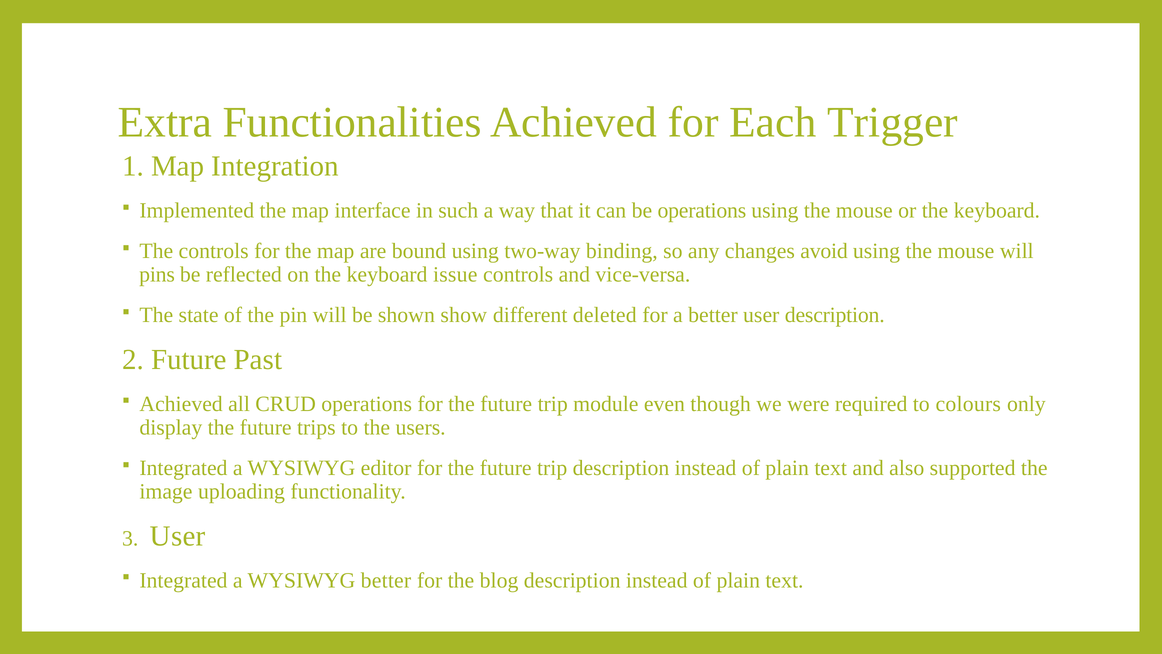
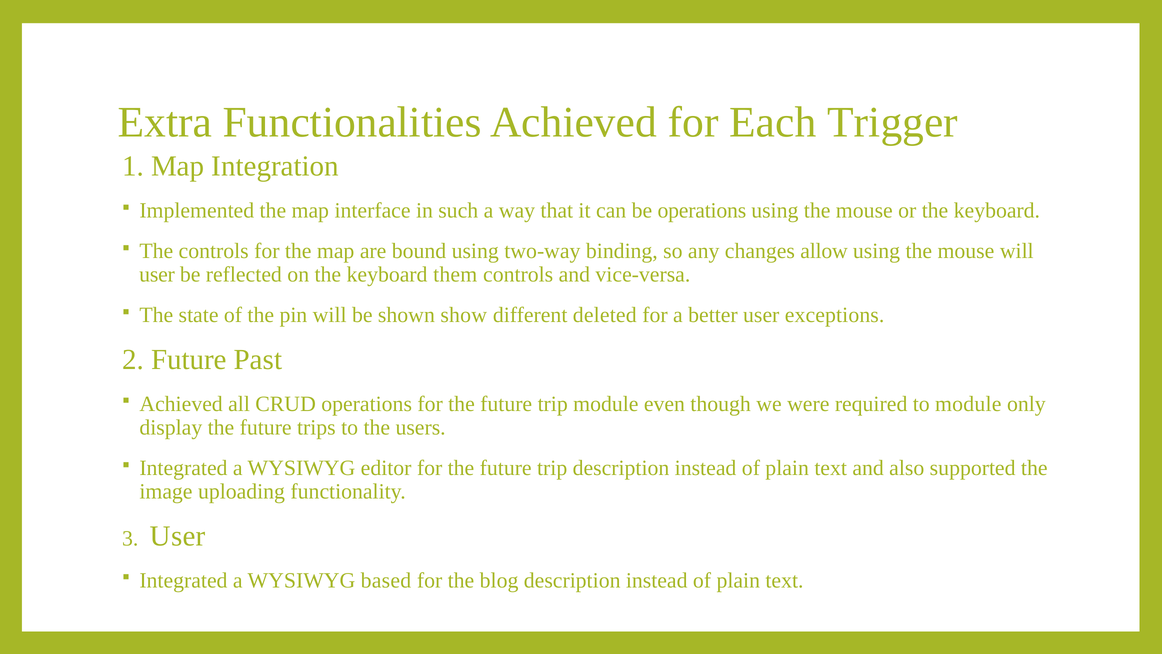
avoid: avoid -> allow (824, 251)
pins: pins -> user (157, 275)
issue: issue -> them (455, 275)
user description: description -> exceptions (835, 315)
to colours: colours -> module (968, 404)
WYSIWYG better: better -> based (386, 580)
